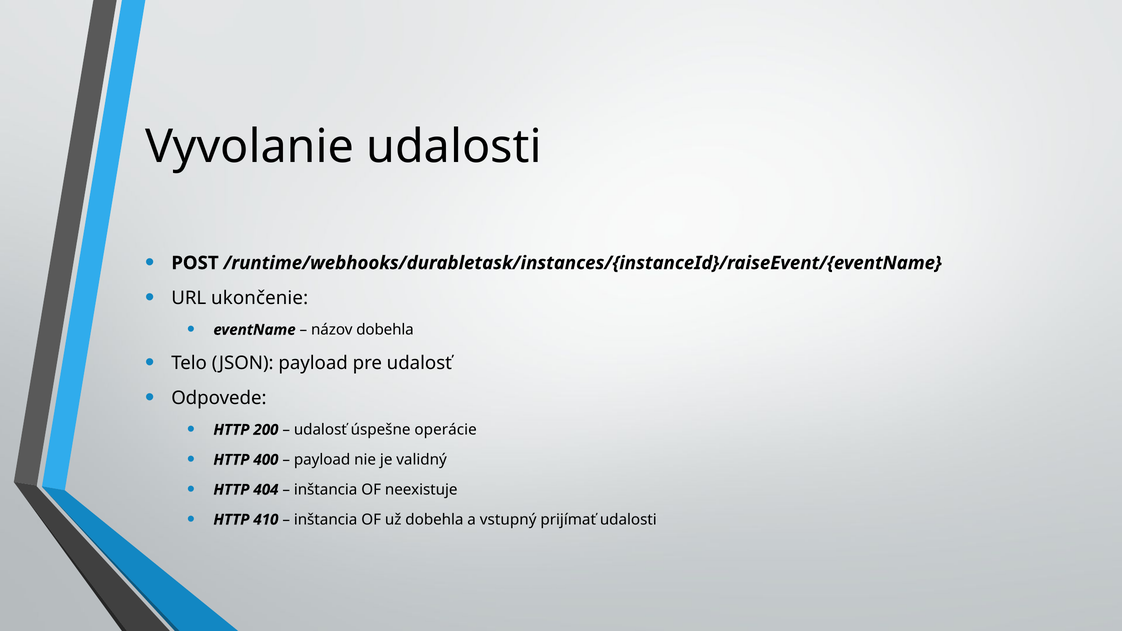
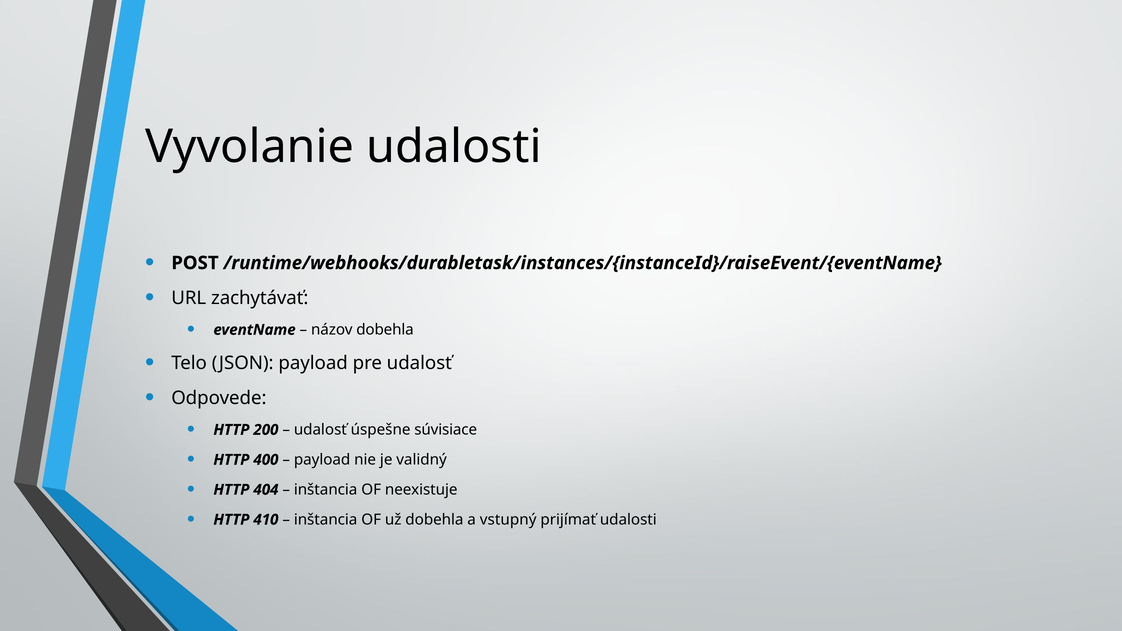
ukončenie: ukončenie -> zachytávať (260, 298)
operácie: operácie -> súvisiace (446, 430)
